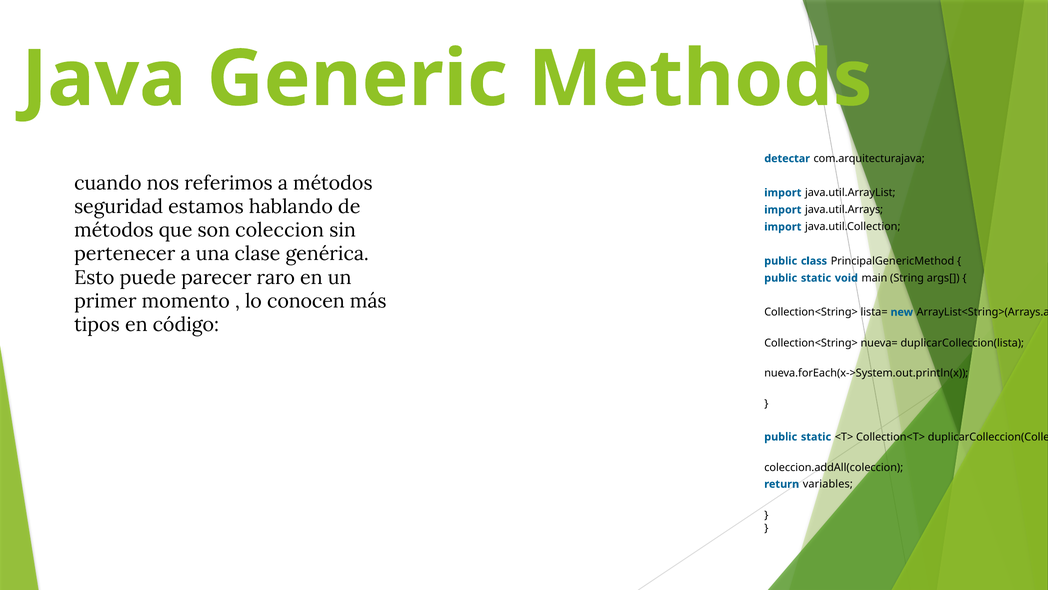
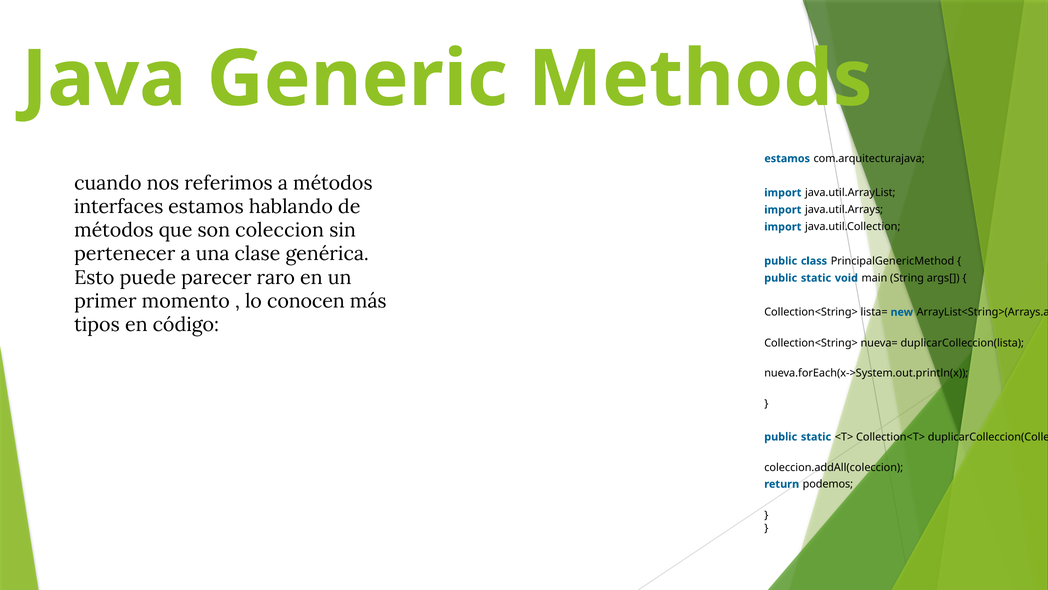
detectar: detectar -> estamos (787, 158)
seguridad: seguridad -> interfaces (119, 207)
variables: variables -> podemos (828, 484)
